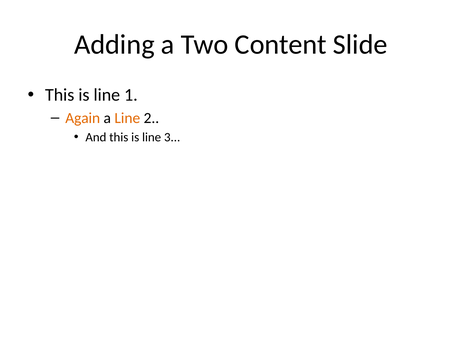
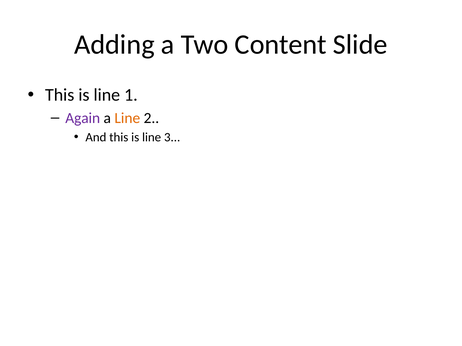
Again colour: orange -> purple (83, 118)
